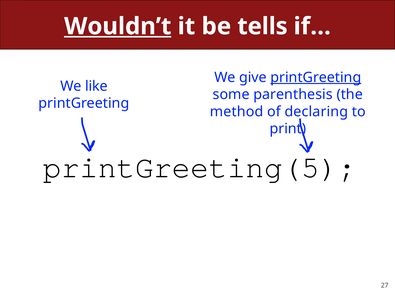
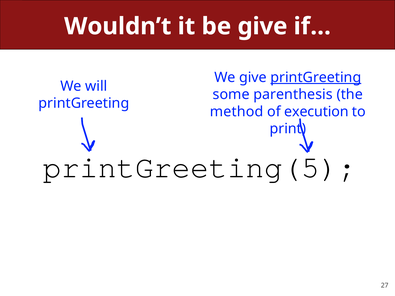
Wouldn’t underline: present -> none (118, 26)
be tells: tells -> give (262, 26)
like: like -> will (96, 86)
declaring: declaring -> execution (316, 112)
